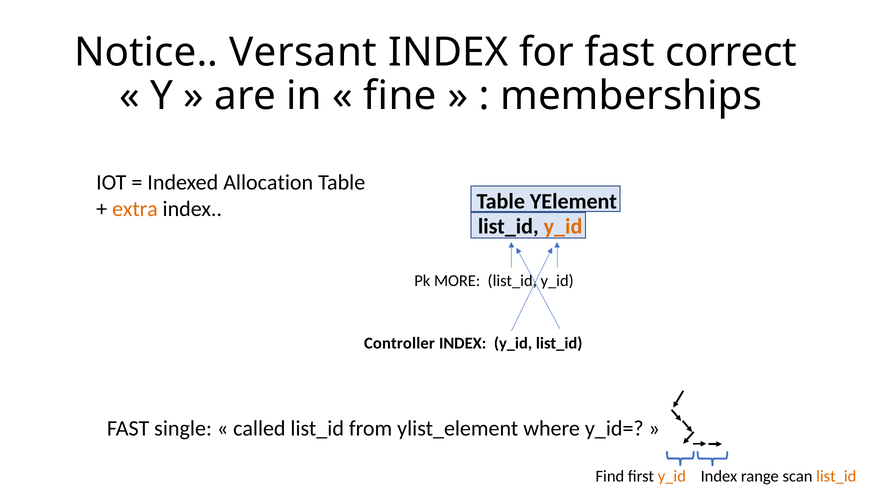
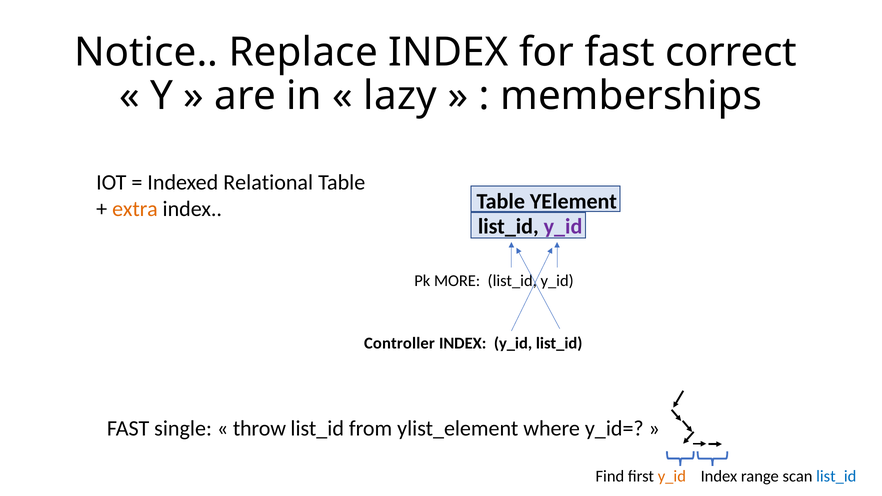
Versant: Versant -> Replace (303, 52)
fine: fine -> lazy (400, 96)
Allocation: Allocation -> Relational (268, 182)
y_id colour: orange -> purple (563, 227)
called: called -> throw (259, 428)
list_id colour: orange -> blue (836, 477)
